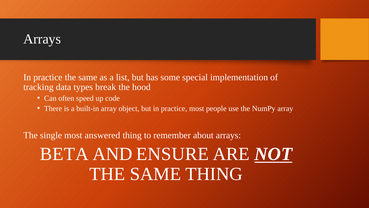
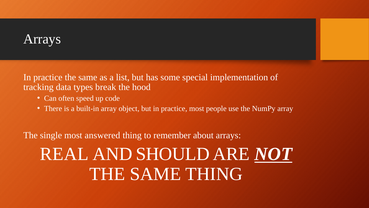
BETA: BETA -> REAL (64, 154)
ENSURE: ENSURE -> SHOULD (173, 154)
